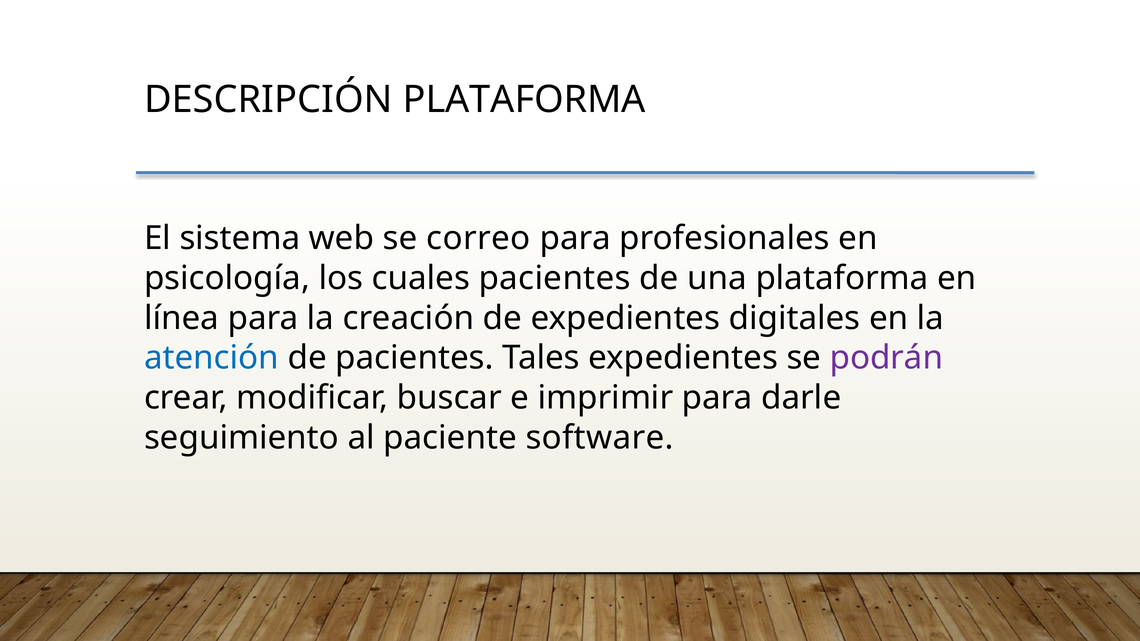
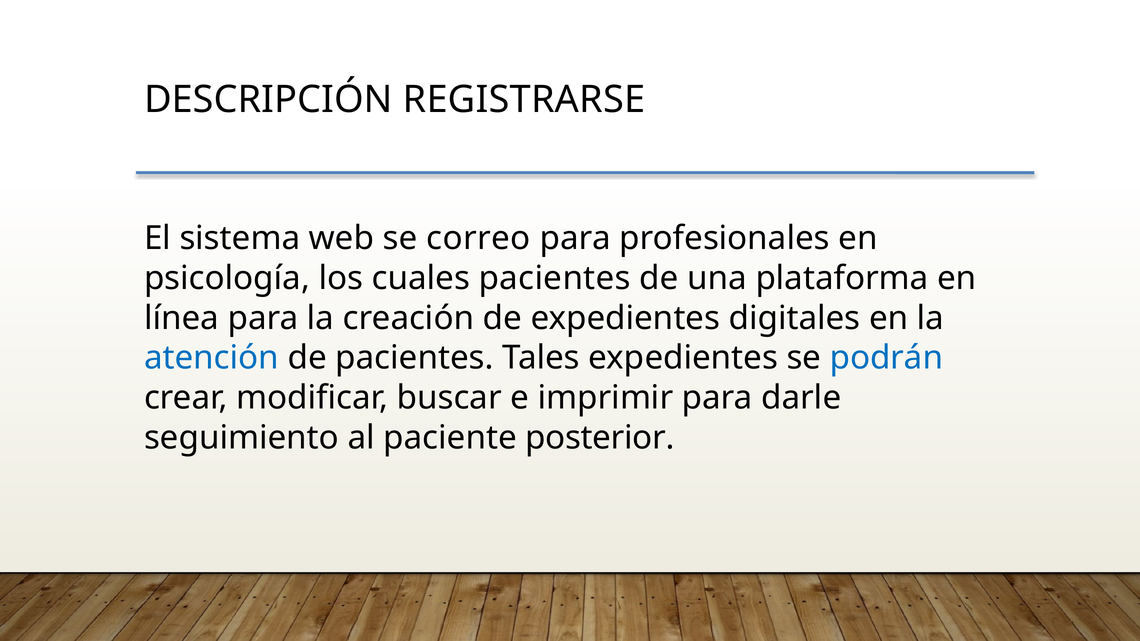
DESCRIPCIÓN PLATAFORMA: PLATAFORMA -> REGISTRARSE (524, 100)
podrán colour: purple -> blue (886, 358)
software: software -> posterior (600, 438)
